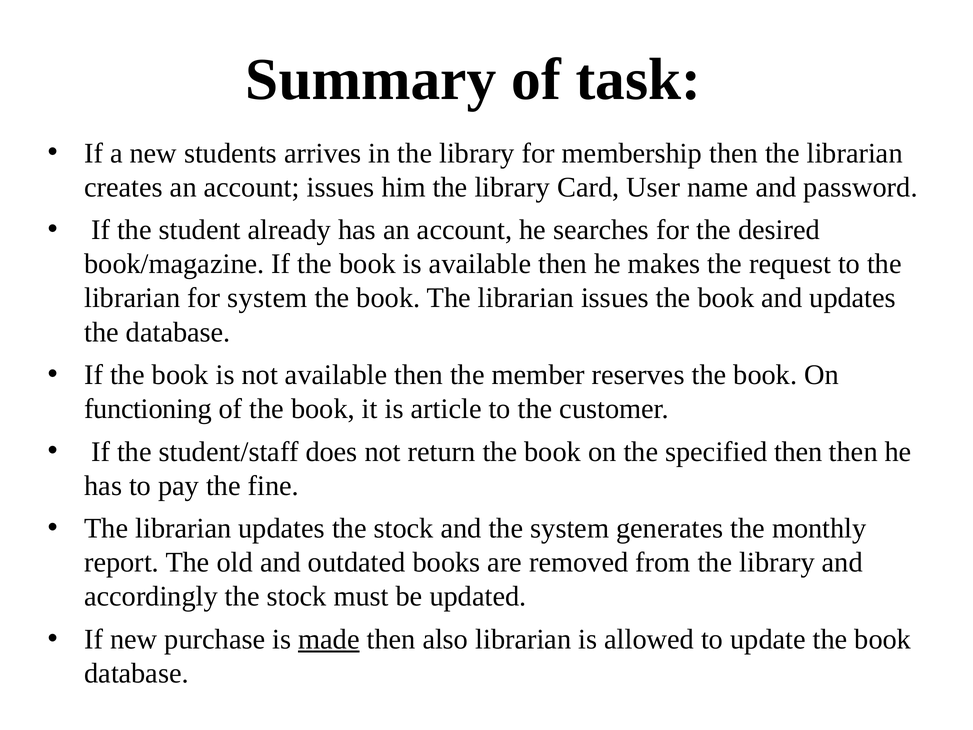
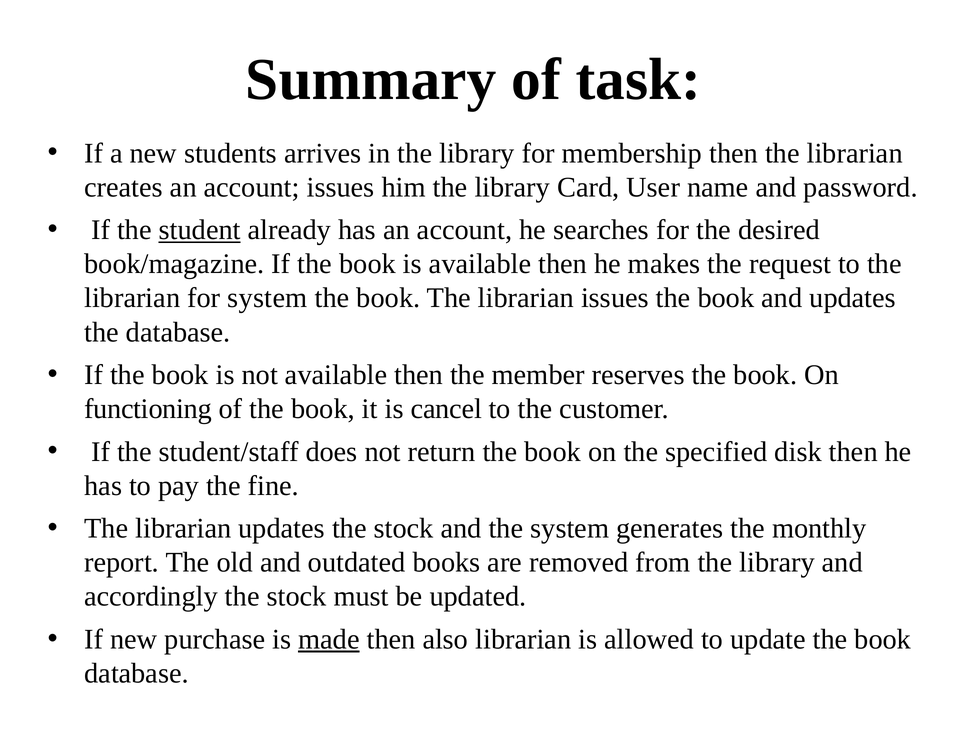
student underline: none -> present (200, 230)
article: article -> cancel (446, 409)
specified then: then -> disk (798, 452)
